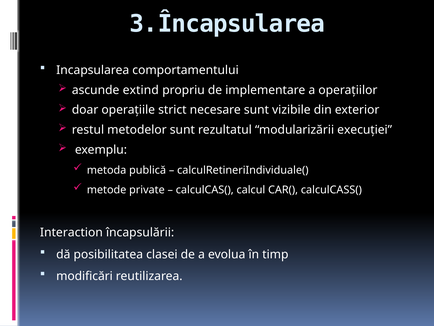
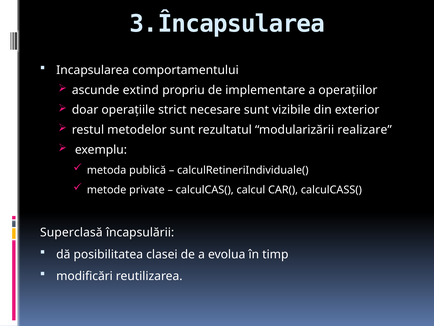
execuţiei: execuţiei -> realizare (365, 130)
Interaction: Interaction -> Superclasă (71, 232)
